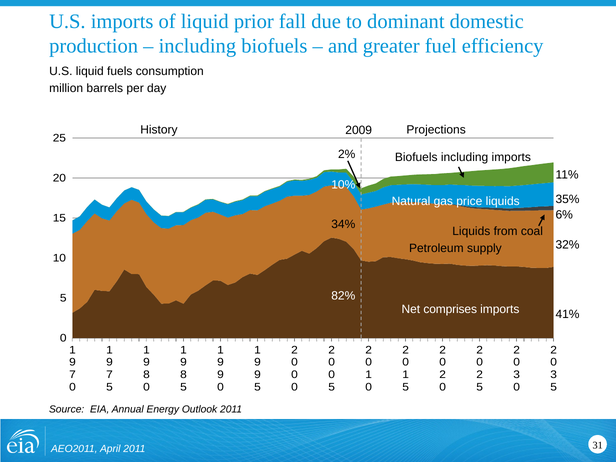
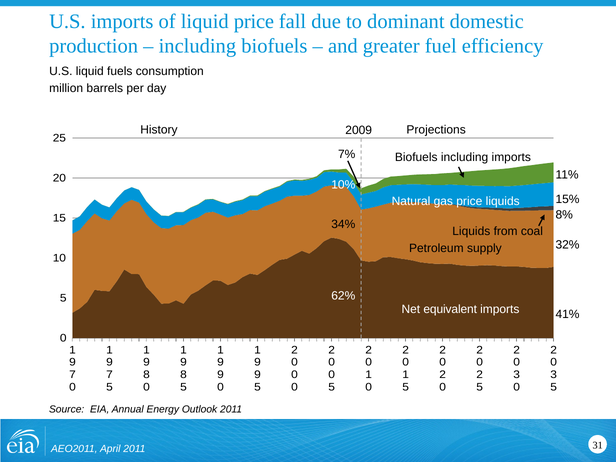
liquid prior: prior -> price (254, 22)
2%: 2% -> 7% (347, 154)
35%: 35% -> 15% (568, 199)
6%: 6% -> 8% (564, 215)
82%: 82% -> 62% (343, 296)
comprises: comprises -> equivalent (450, 309)
